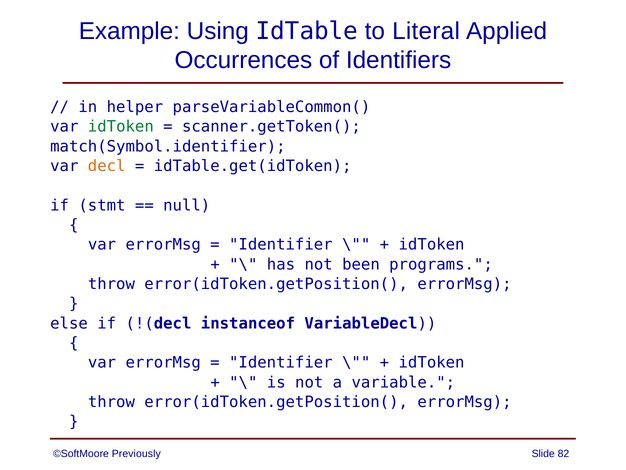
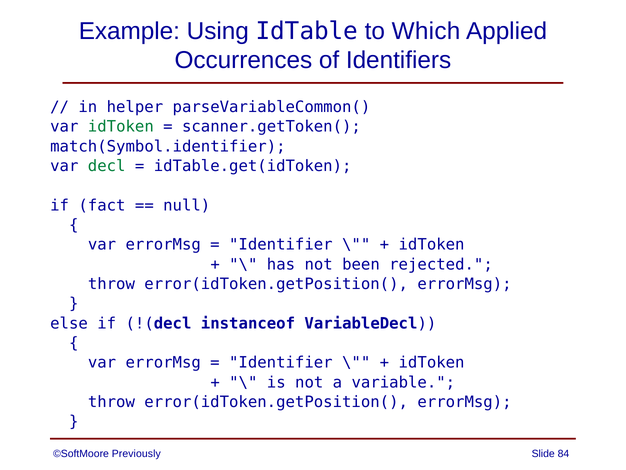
Literal: Literal -> Which (426, 31)
decl colour: orange -> green (107, 166)
stmt: stmt -> fact (102, 205)
programs: programs -> rejected (441, 264)
82: 82 -> 84 (564, 454)
